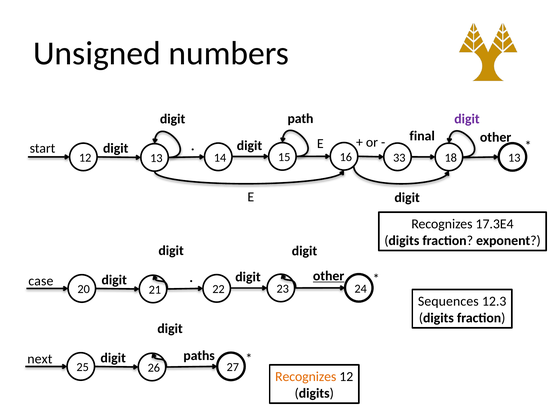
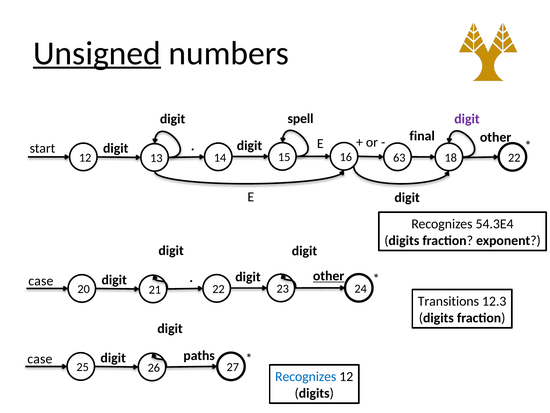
Unsigned underline: none -> present (97, 53)
path: path -> spell (301, 118)
33: 33 -> 63 (399, 157)
13: 13 -> 22 (514, 158)
17.3E4: 17.3E4 -> 54.3E4 (495, 224)
Sequences: Sequences -> Transitions (448, 301)
next: next -> case (40, 359)
Recognizes colour: orange -> blue (306, 376)
